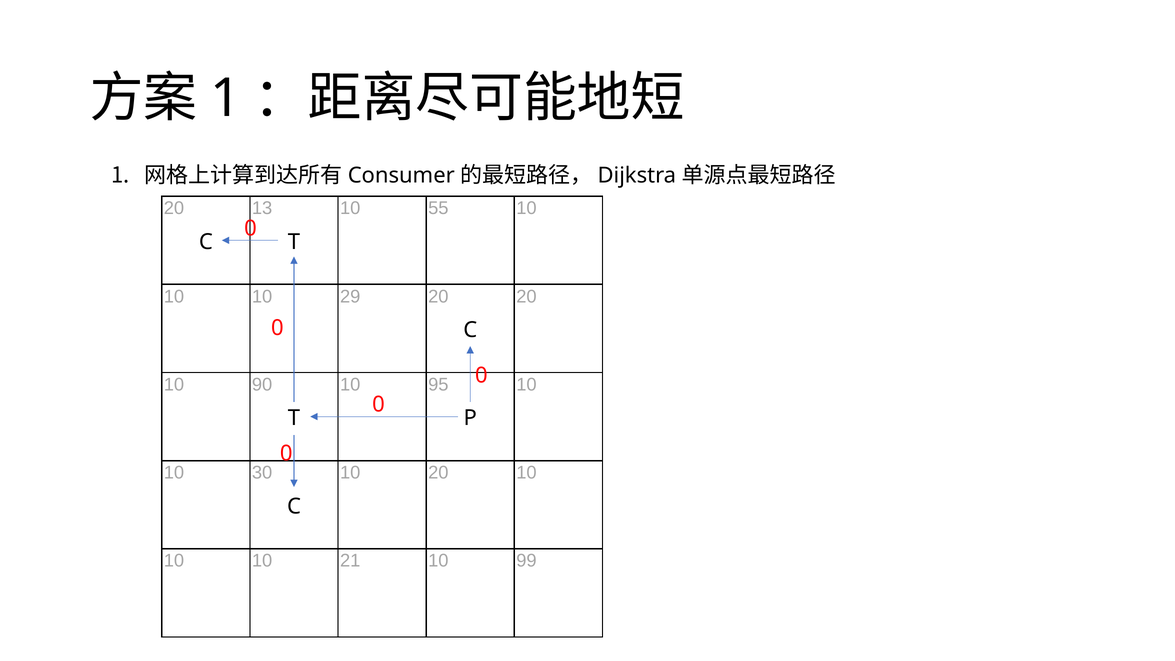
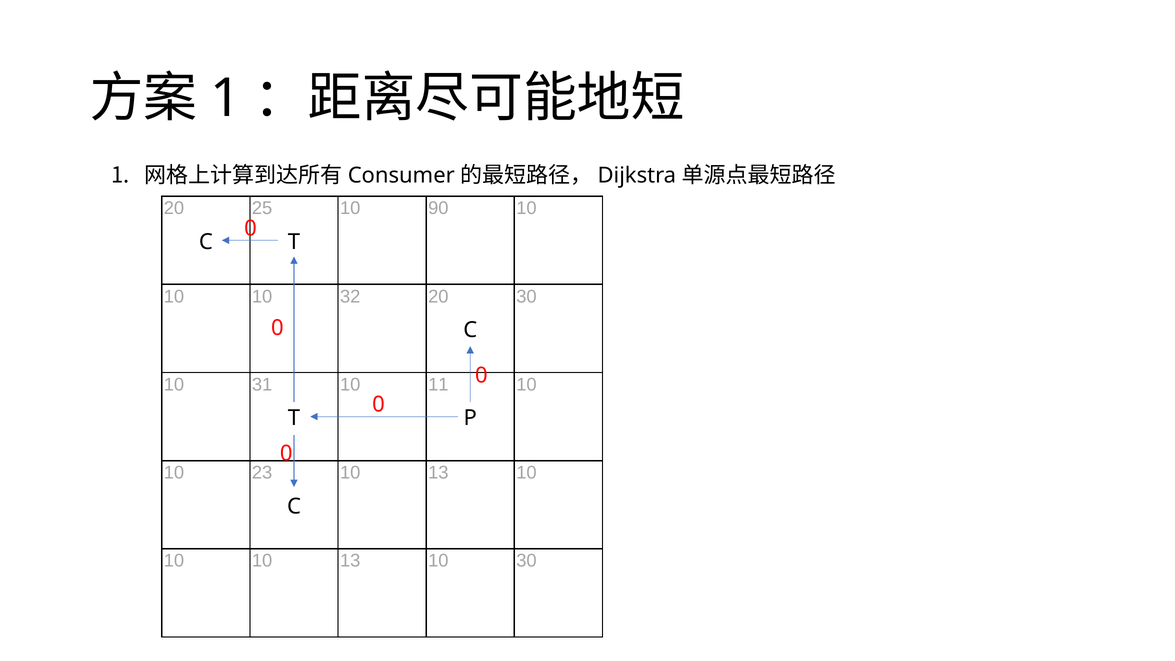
13: 13 -> 25 (262, 208)
55: 55 -> 90 (438, 208)
29: 29 -> 32 (350, 296)
20 20: 20 -> 30 (526, 296)
90: 90 -> 31 (262, 385)
95: 95 -> 11 (438, 385)
30: 30 -> 23 (262, 473)
20: 20 -> 13 (438, 473)
10 10 21: 21 -> 13 (350, 561)
10 99: 99 -> 30 (526, 561)
